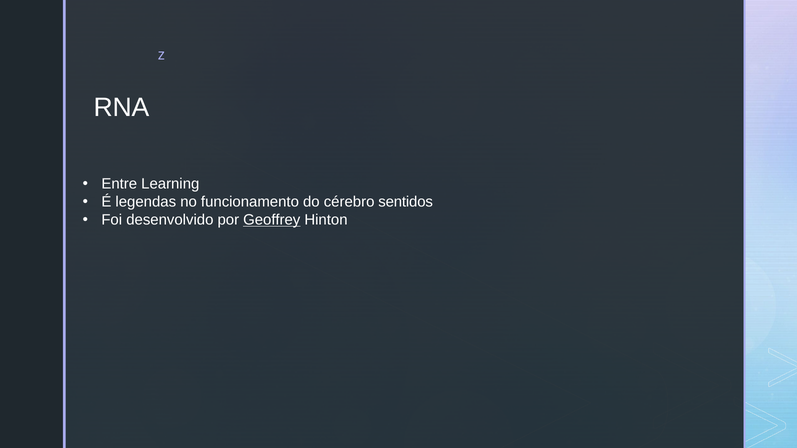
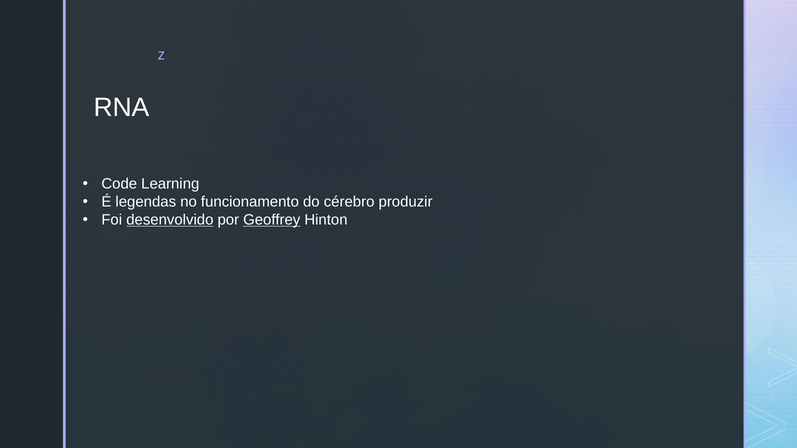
Entre: Entre -> Code (119, 184)
sentidos: sentidos -> produzir (406, 202)
desenvolvido underline: none -> present (170, 220)
